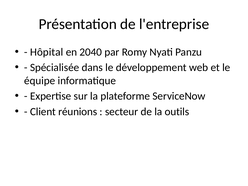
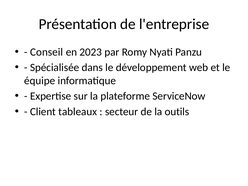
Hôpital: Hôpital -> Conseil (47, 52)
2040: 2040 -> 2023 (91, 52)
réunions: réunions -> tableaux (78, 112)
